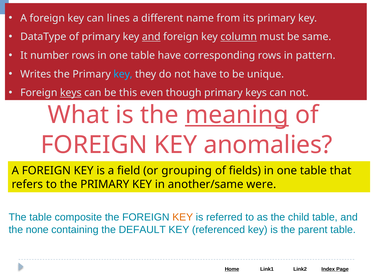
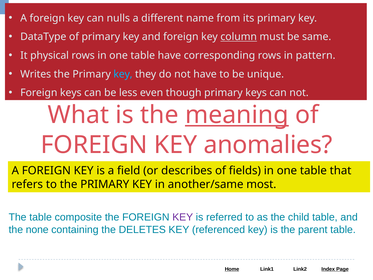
lines: lines -> nulls (118, 18)
and underline: present -> none (151, 37)
number: number -> physical (50, 55)
keys underline: present -> none (71, 93)
this: this -> less (128, 93)
grouping: grouping -> describes (187, 171)
were: were -> most (261, 184)
KEY colour: orange -> purple (183, 217)
DEFAULT: DEFAULT -> DELETES (142, 229)
